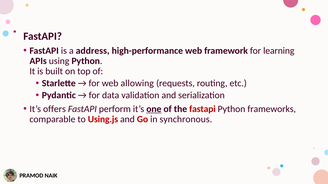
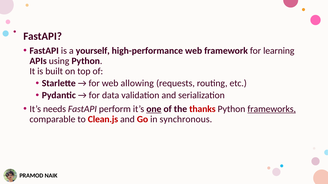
address: address -> yourself (93, 51)
offers: offers -> needs (55, 109)
the fastapi: fastapi -> thanks (202, 109)
frameworks underline: none -> present (272, 109)
Using.js: Using.js -> Clean.js (103, 120)
